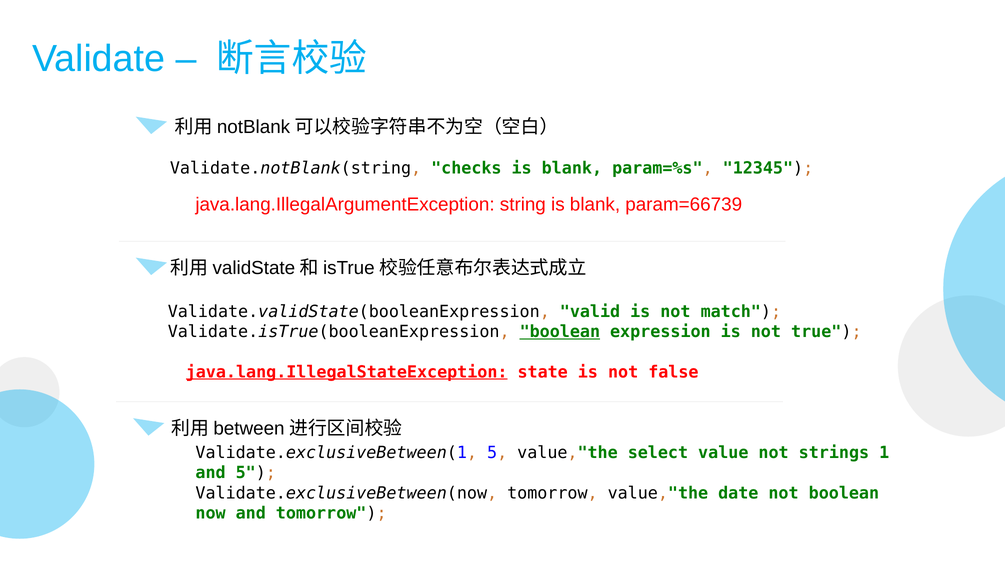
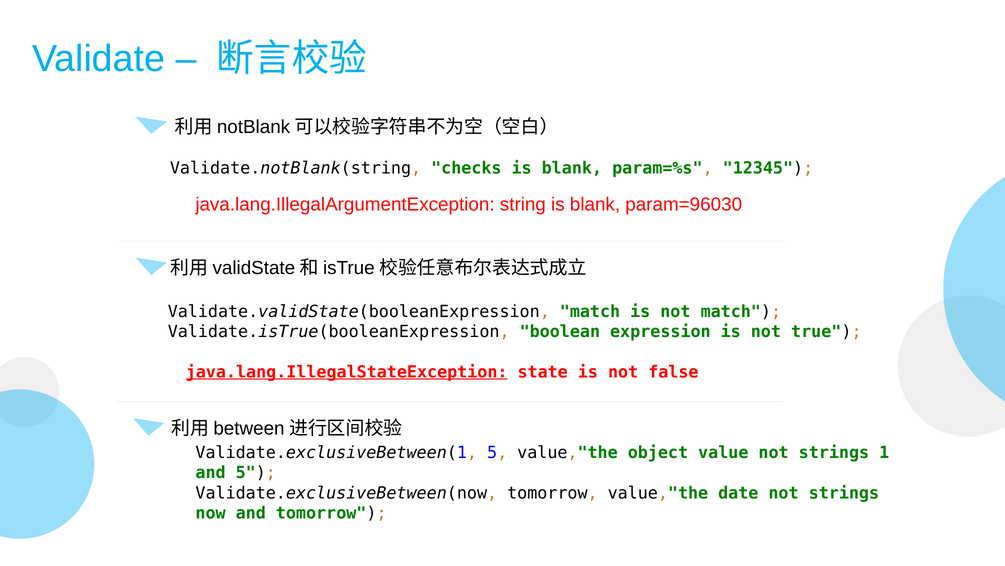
param=66739: param=66739 -> param=96030 (684, 204)
Validate.validState(booleanExpression valid: valid -> match (590, 311)
boolean underline: present -> none (560, 331)
select: select -> object (658, 452)
date not boolean: boolean -> strings (844, 492)
